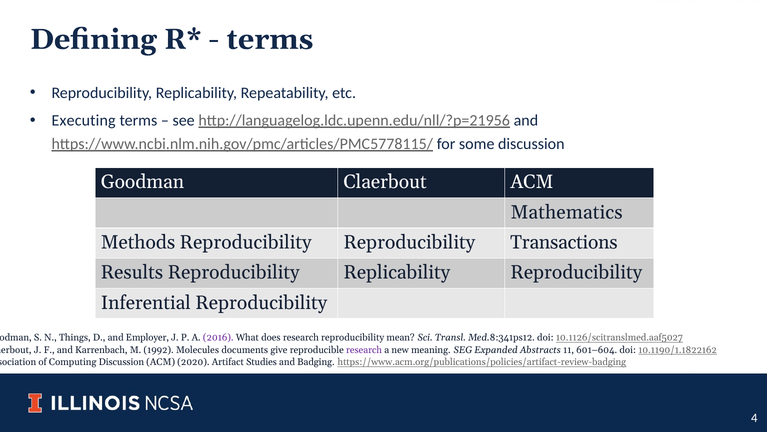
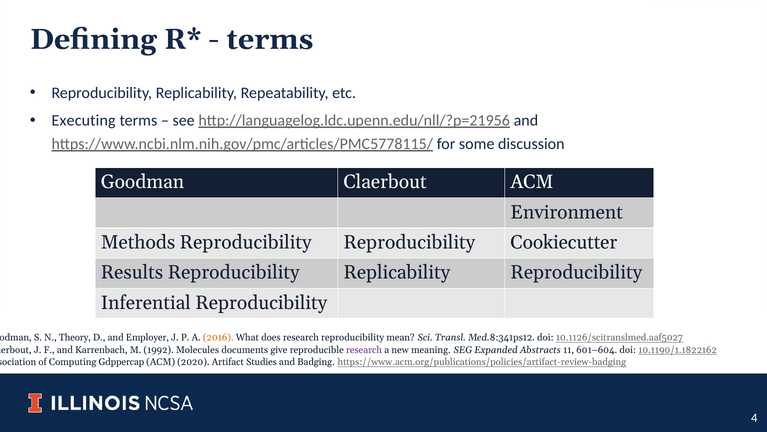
Mathematics: Mathematics -> Environment (567, 212)
Transactions: Transactions -> Cookiecutter (564, 242)
Things: Things -> Theory (75, 337)
2016 colour: purple -> orange (218, 337)
Computing Discussion: Discussion -> Gdppercap (121, 362)
